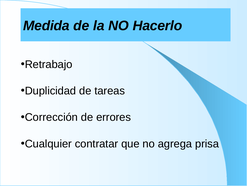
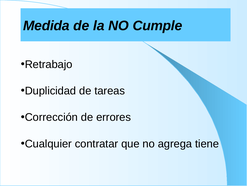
Hacerlo: Hacerlo -> Cumple (157, 26)
prisa: prisa -> tiene (207, 143)
